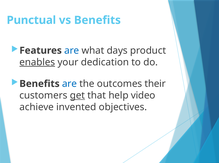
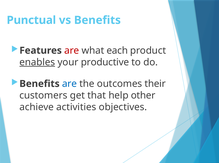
are colour: blue -> red (72, 51)
days: days -> each (117, 51)
dedication: dedication -> productive (105, 62)
get underline: present -> none (77, 96)
video: video -> other (143, 96)
invented: invented -> activities (76, 107)
